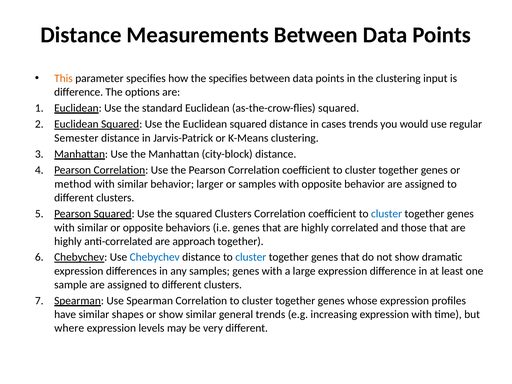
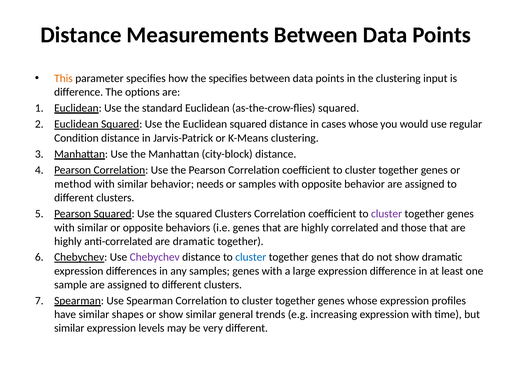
cases trends: trends -> whose (363, 124)
Semester: Semester -> Condition (76, 138)
larger: larger -> needs (210, 184)
cluster colour: blue -> purple (387, 214)
are approach: approach -> dramatic (194, 241)
Chebychev colour: blue -> purple (155, 257)
where: where -> similar (69, 328)
